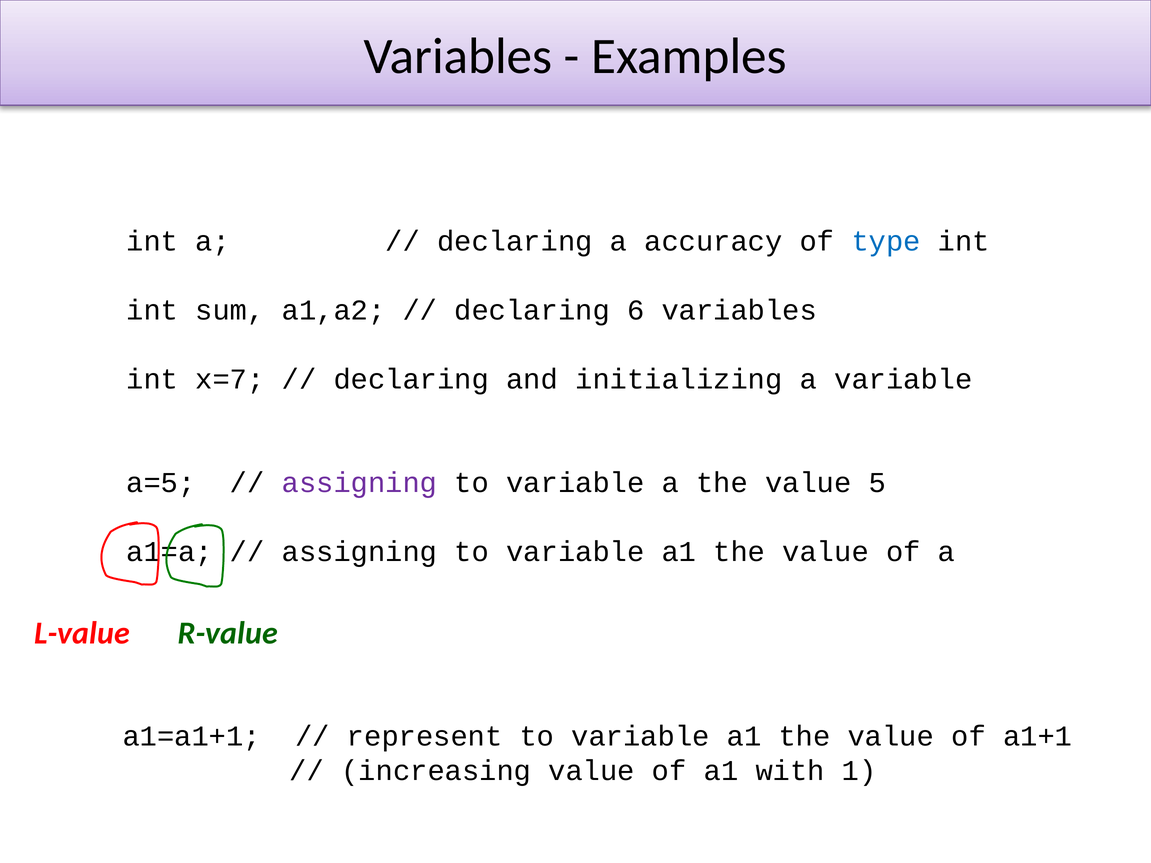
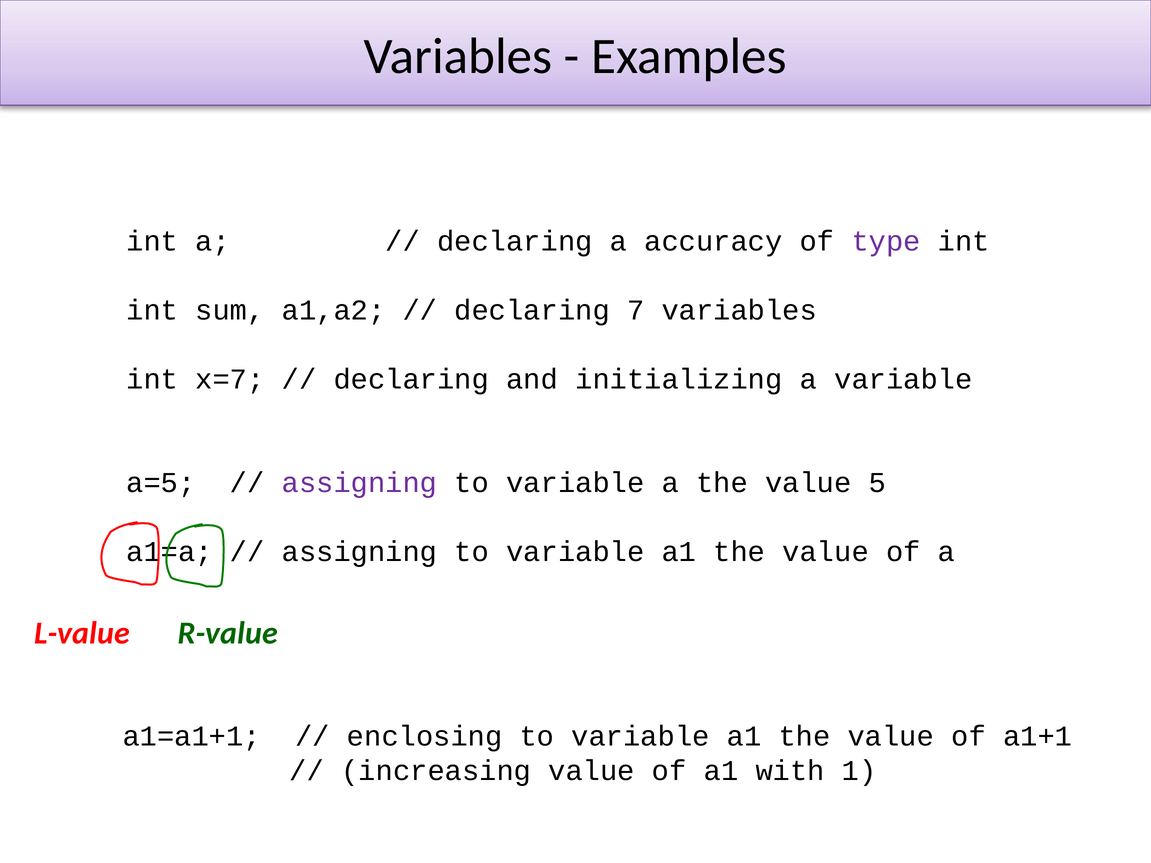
type colour: blue -> purple (886, 241)
6: 6 -> 7 (636, 310)
represent: represent -> enclosing (425, 737)
